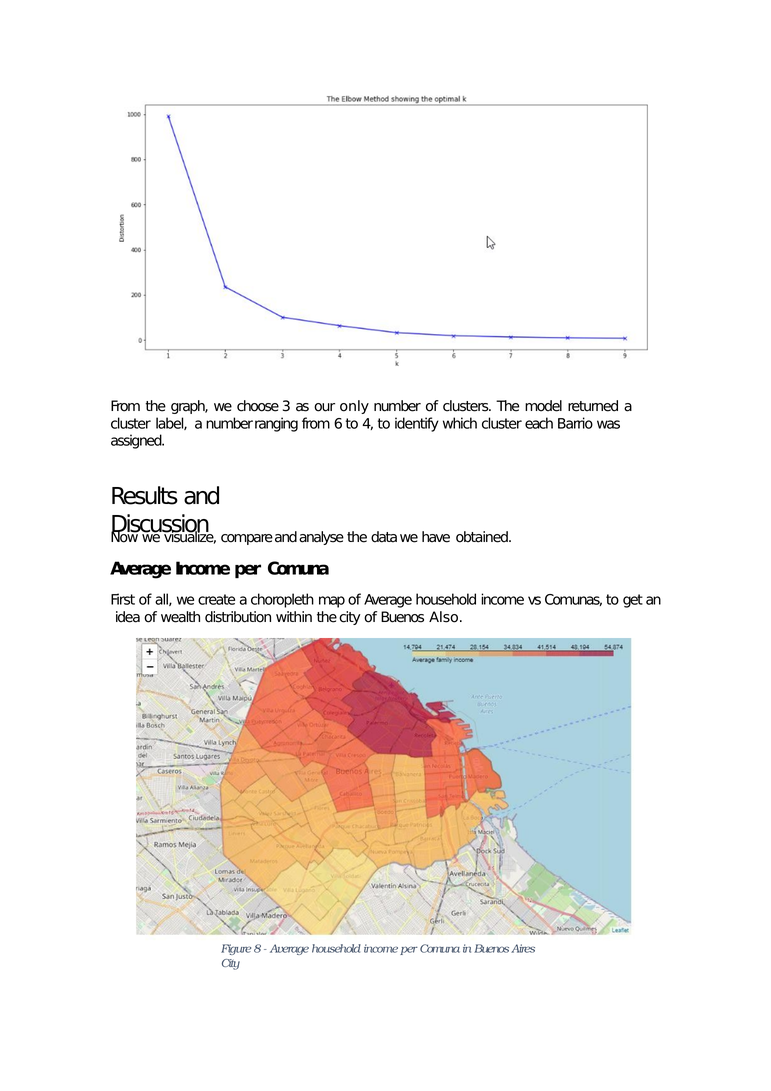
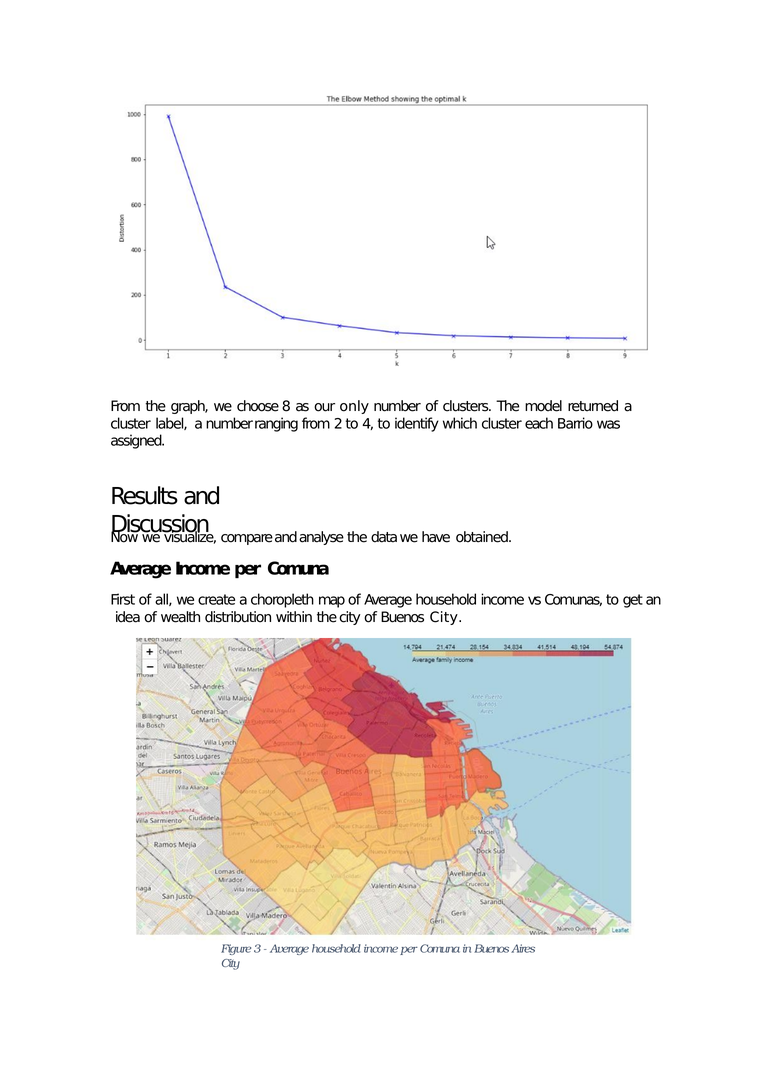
3: 3 -> 8 (286, 407)
6: 6 -> 2 (338, 424)
Buenos Also: Also -> City (446, 618)
8: 8 -> 3 (257, 949)
